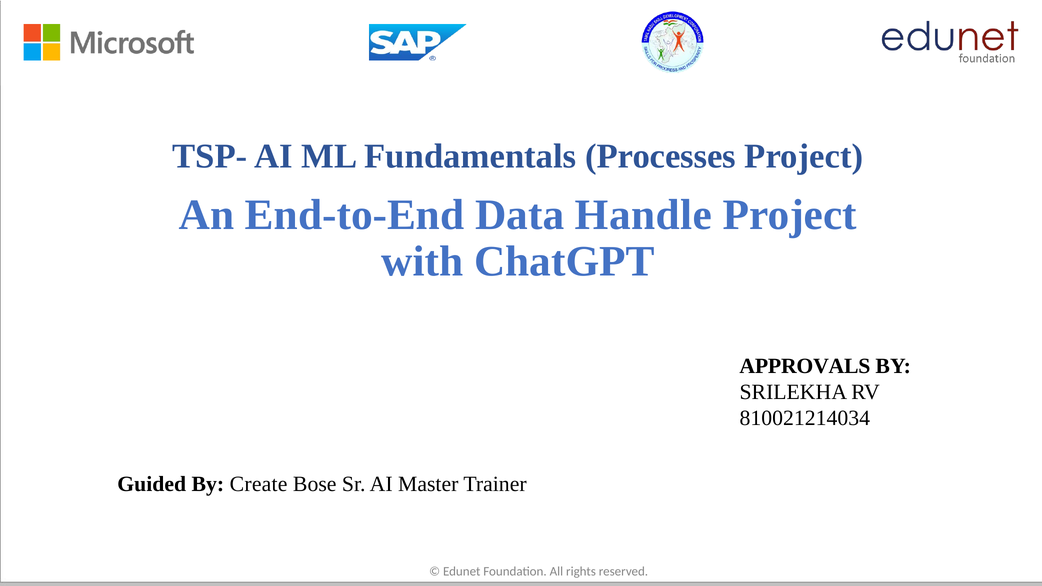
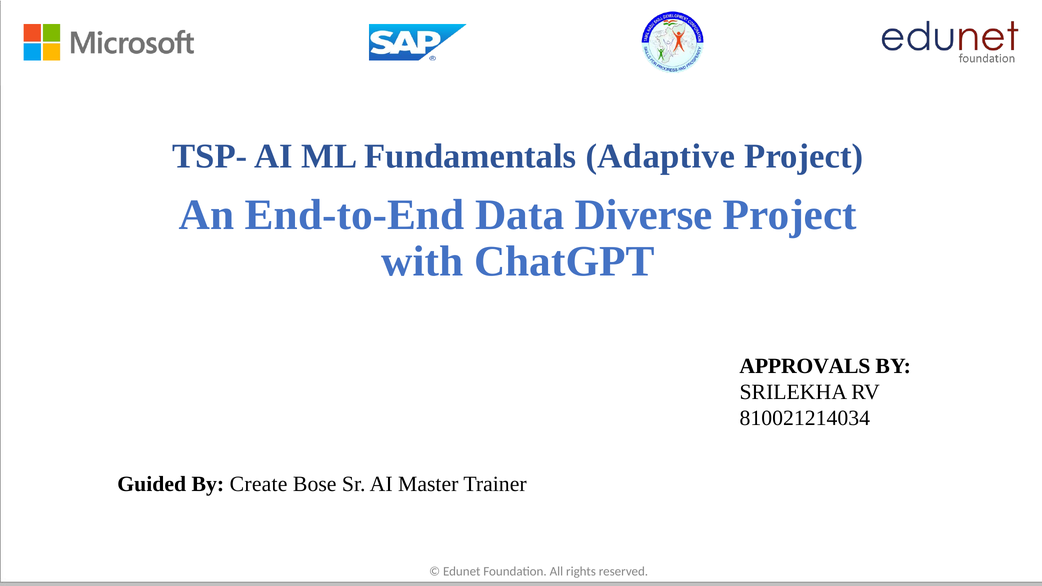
Processes: Processes -> Adaptive (660, 156)
Handle: Handle -> Diverse (644, 215)
